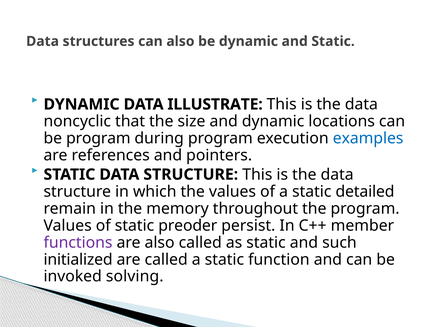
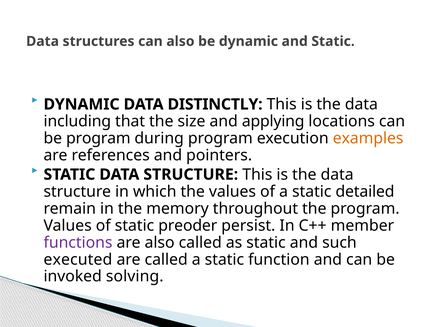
ILLUSTRATE: ILLUSTRATE -> DISTINCTLY (215, 104)
noncyclic: noncyclic -> including (77, 121)
and dynamic: dynamic -> applying (273, 121)
examples colour: blue -> orange (368, 138)
initialized: initialized -> executed (78, 259)
